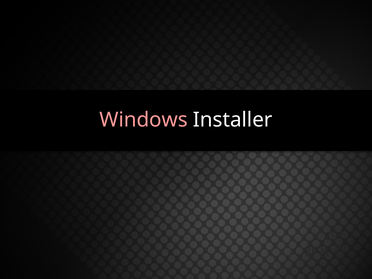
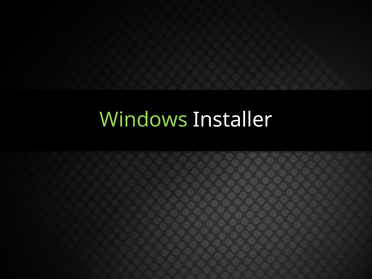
Windows colour: pink -> light green (144, 120)
